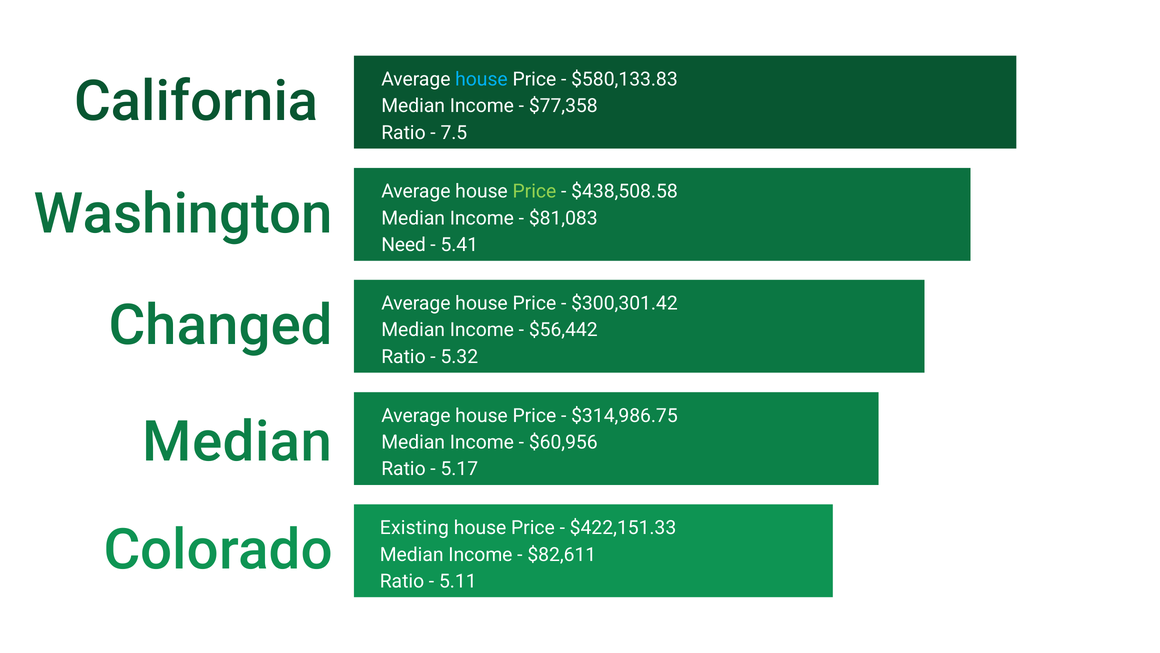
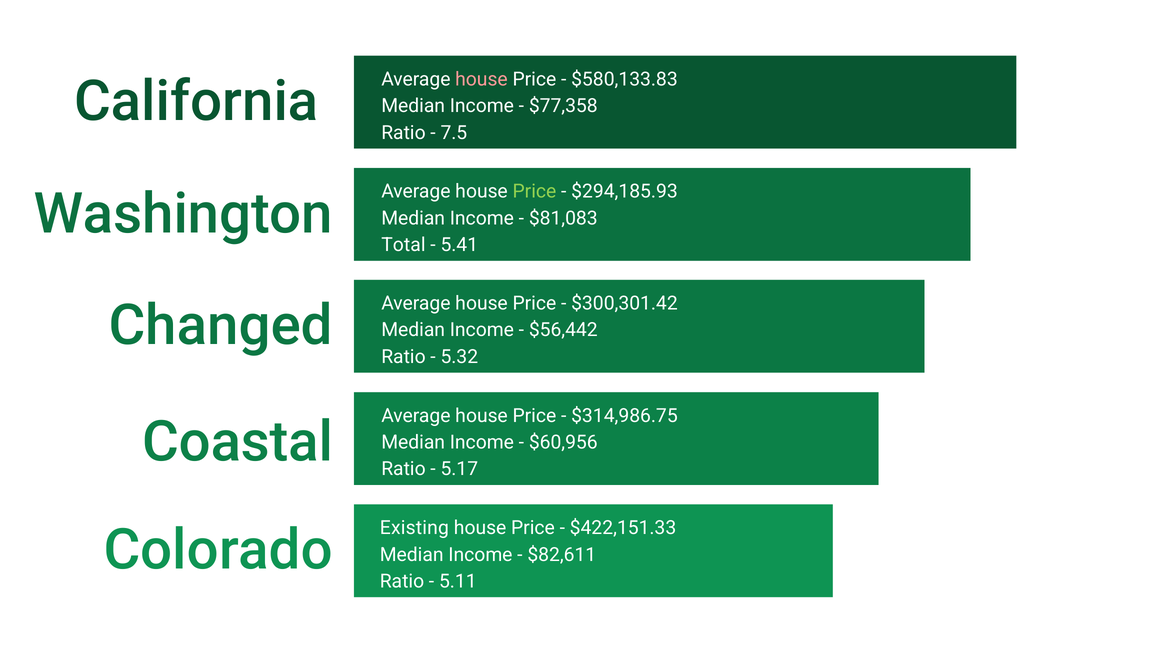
house colour: light blue -> pink (481, 79)
$438,508.58: $438,508.58 -> $294,185.93 (624, 191)
Need: Need -> Total (403, 245)
Median: Median -> Coastal (238, 442)
